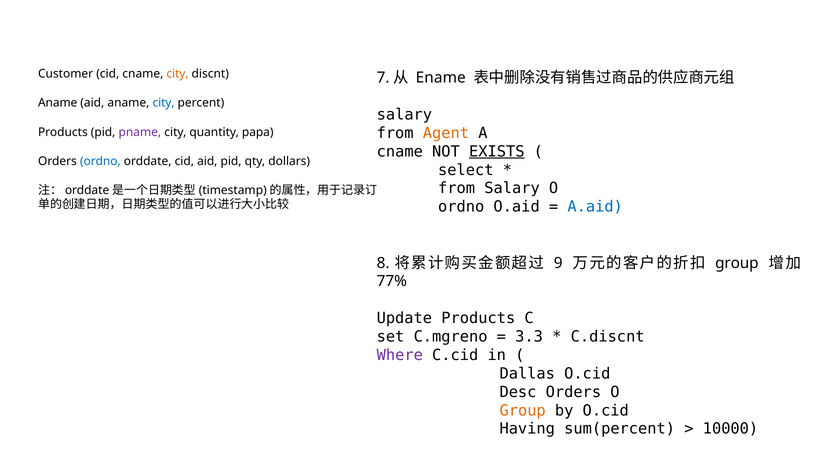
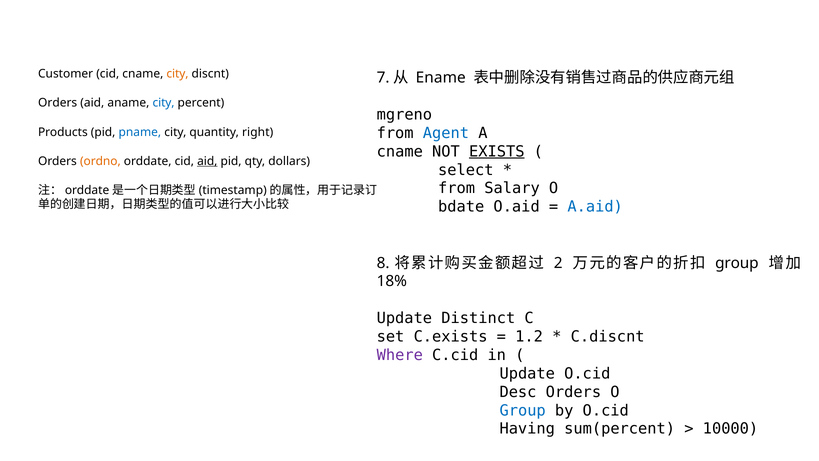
Aname: Aname -> Orders (58, 103)
salary: salary -> mgreno (404, 115)
Agent colour: orange -> blue (446, 133)
pname colour: purple -> blue (140, 132)
papa: papa -> right (258, 132)
ordno colour: blue -> orange (100, 161)
aid underline: none -> present (207, 161)
ordno: ordno -> bdate (461, 207)
9: 9 -> 2 (558, 263)
77%: 77% -> 18% (392, 281)
Update Products: Products -> Distinct (478, 318)
C.mgreno: C.mgreno -> C.exists (451, 336)
3.3: 3.3 -> 1.2 (529, 336)
Dallas: Dallas -> Update (527, 373)
Group colour: orange -> blue (523, 410)
